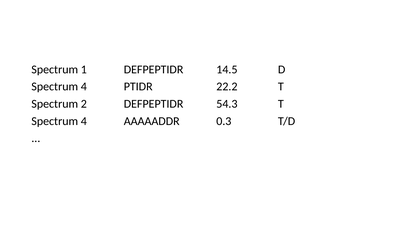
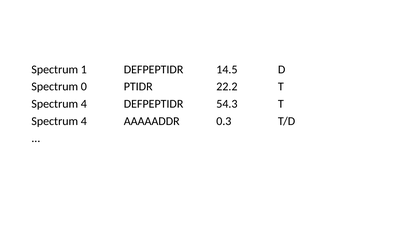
4: 4 -> 0 (84, 87)
2: 2 -> 4 (84, 104)
